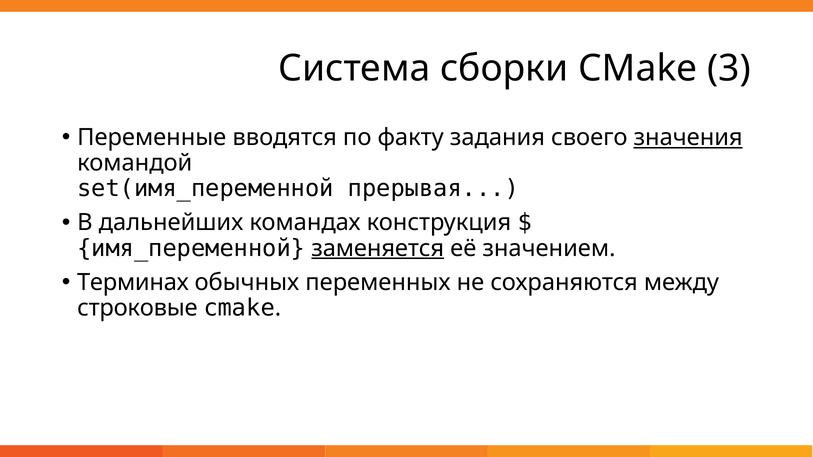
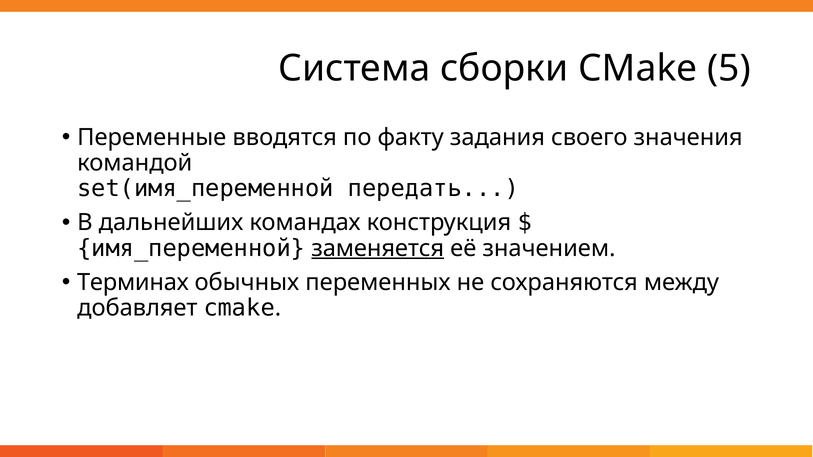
3: 3 -> 5 (729, 68)
значения underline: present -> none (688, 137)
прерывая: прерывая -> передать (433, 189)
строковые: строковые -> добавляет (137, 308)
